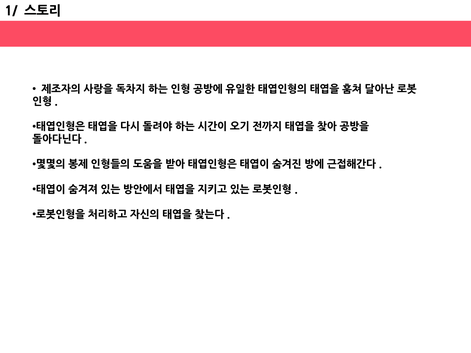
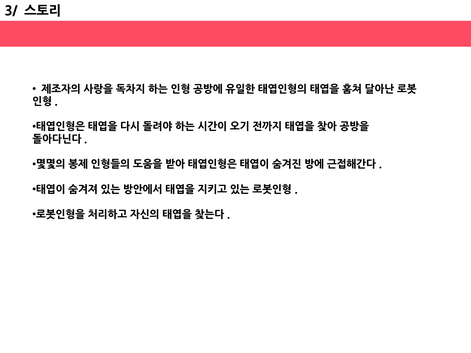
1/: 1/ -> 3/ (11, 11)
